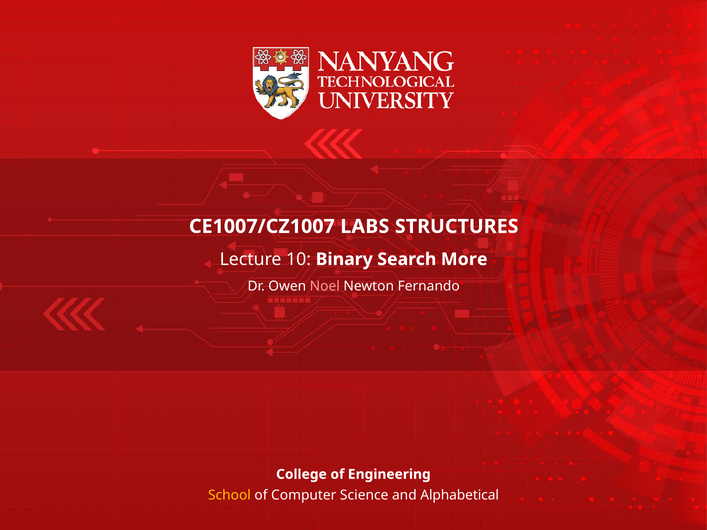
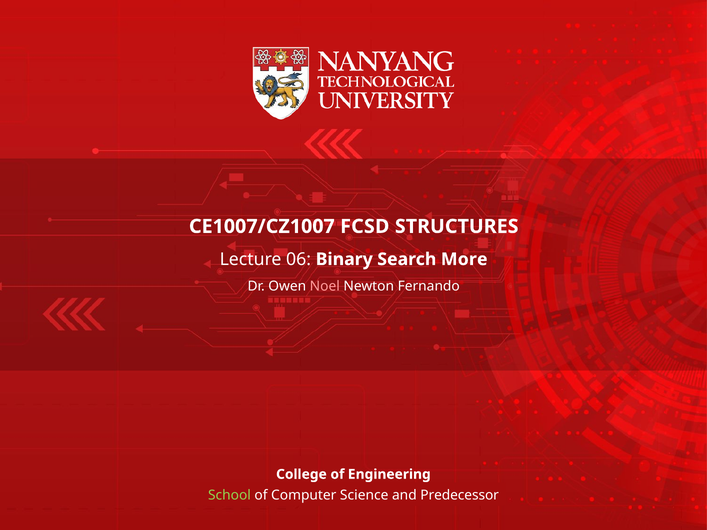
LABS: LABS -> FCSD (365, 227)
10: 10 -> 06 (299, 259)
School colour: yellow -> light green (229, 495)
Alphabetical: Alphabetical -> Predecessor (460, 495)
